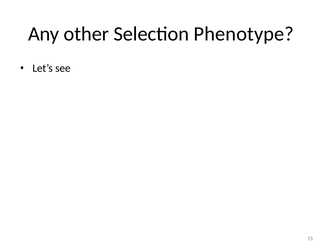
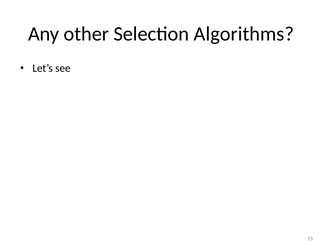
Phenotype: Phenotype -> Algorithms (244, 34)
